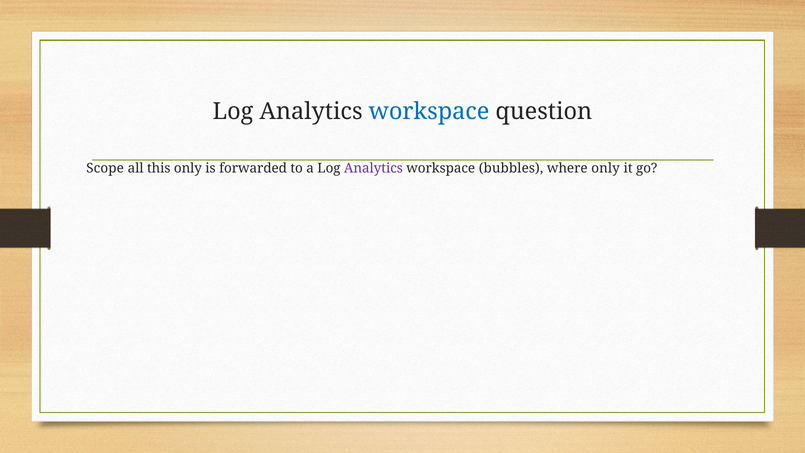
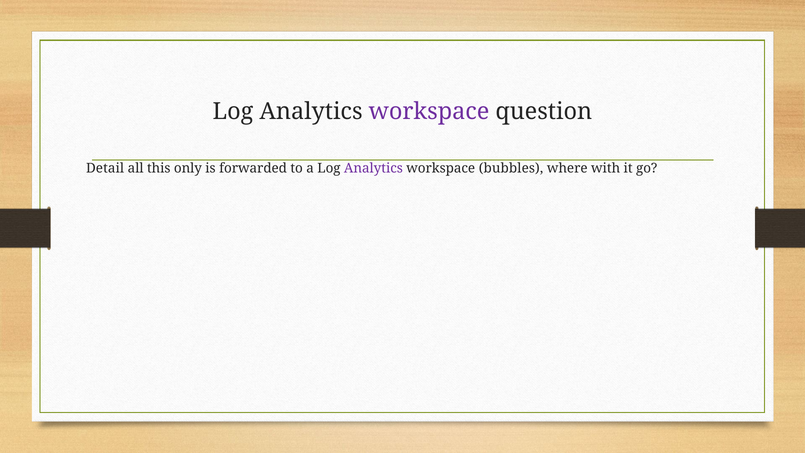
workspace colour: blue -> purple (429, 111)
Scope: Scope -> Detail (105, 168)
where only: only -> with (606, 168)
